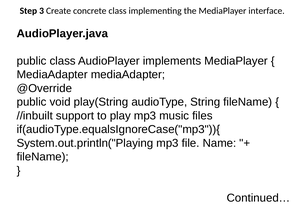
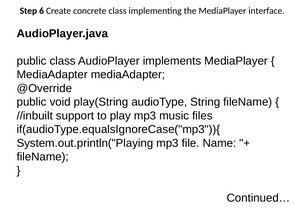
3: 3 -> 6 (42, 11)
